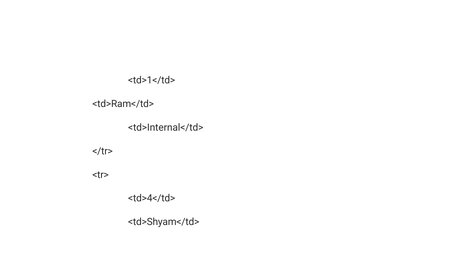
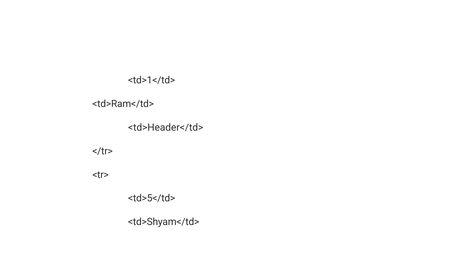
<td>Internal</td>: <td>Internal</td> -> <td>Header</td> (166, 127)
<td>4</td>: <td>4</td> -> <td>5</td> (152, 198)
